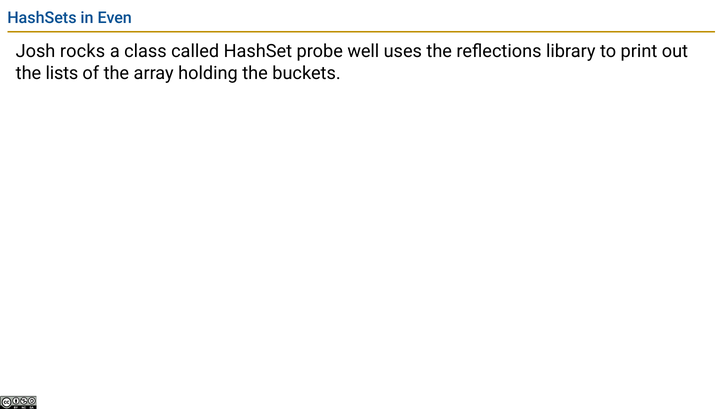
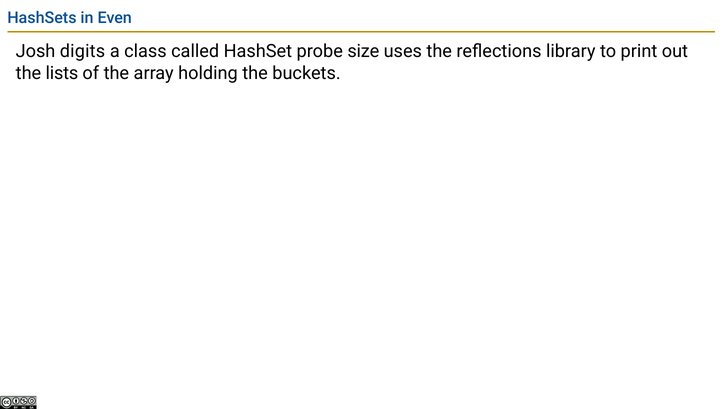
rocks: rocks -> digits (83, 51)
well: well -> size (363, 51)
